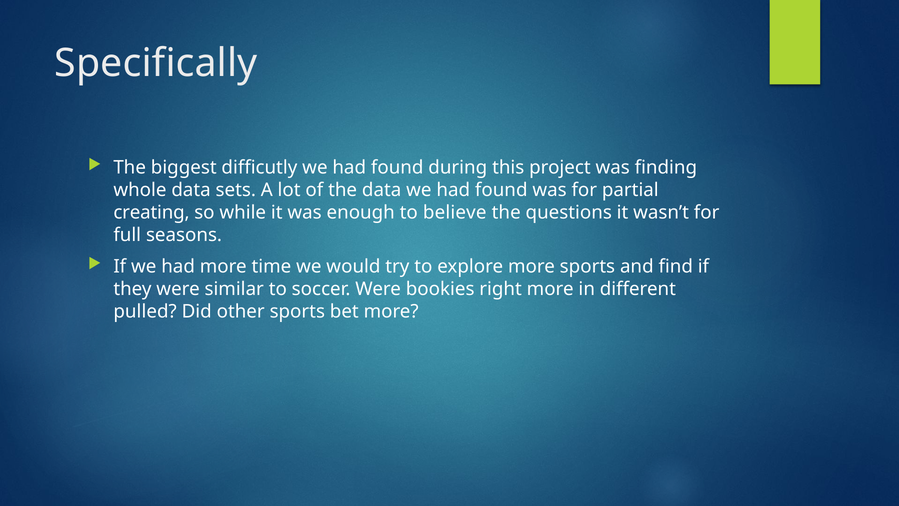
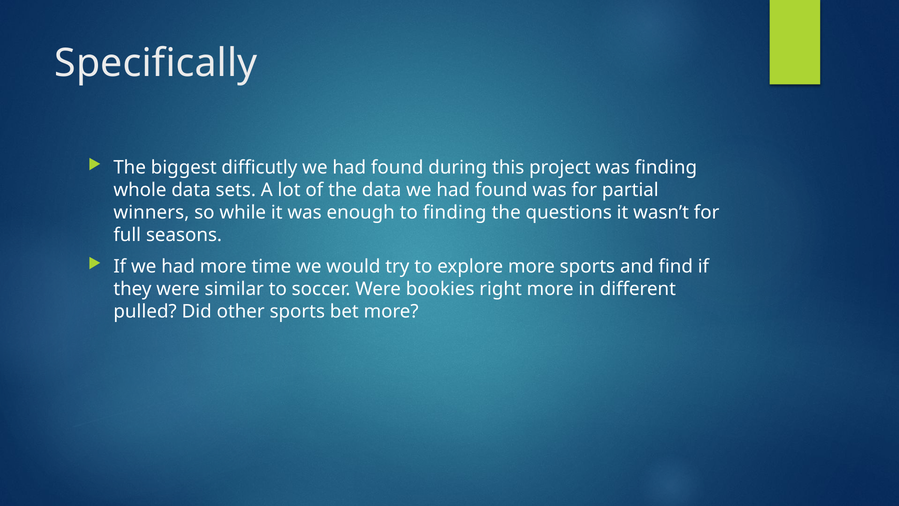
creating: creating -> winners (151, 212)
to believe: believe -> finding (455, 212)
